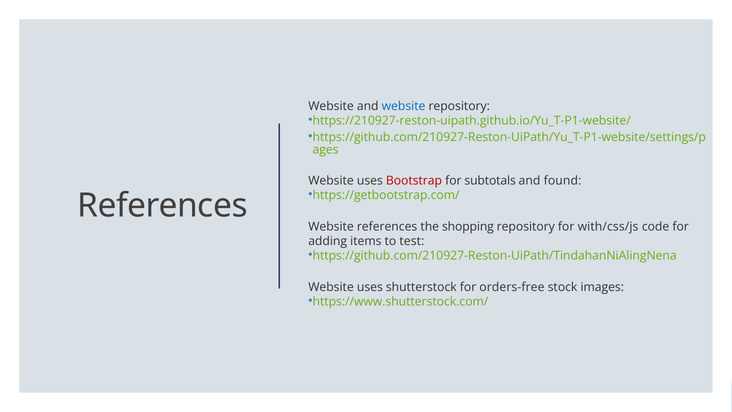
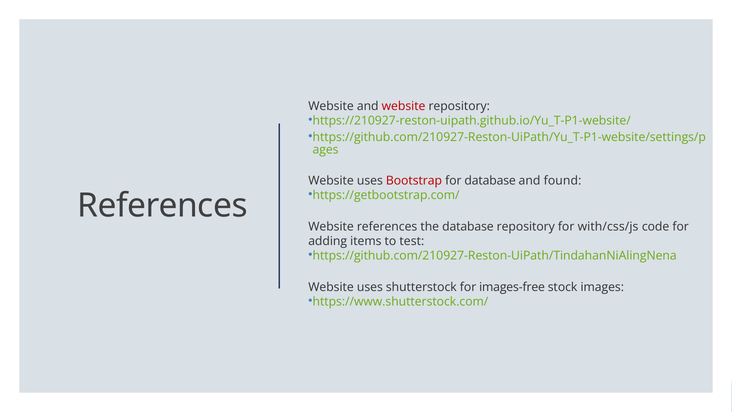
website colour: blue -> red (404, 106)
for subtotals: subtotals -> database (490, 181)
the shopping: shopping -> database (468, 227)
orders-free: orders-free -> images-free (512, 287)
